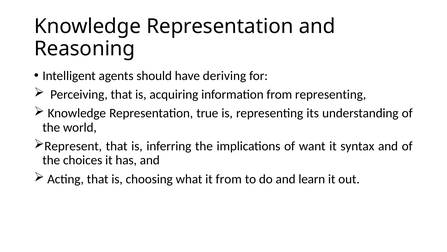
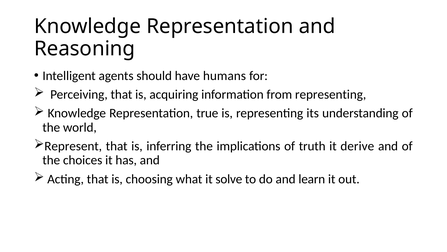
deriving: deriving -> humans (224, 76)
want: want -> truth (312, 146)
syntax: syntax -> derive (357, 146)
it from: from -> solve (229, 179)
